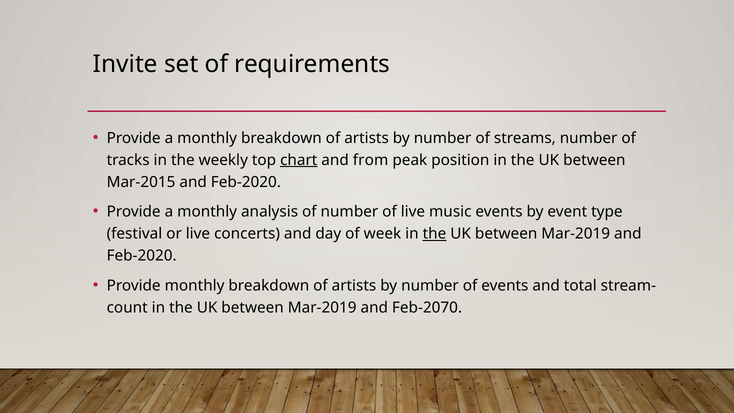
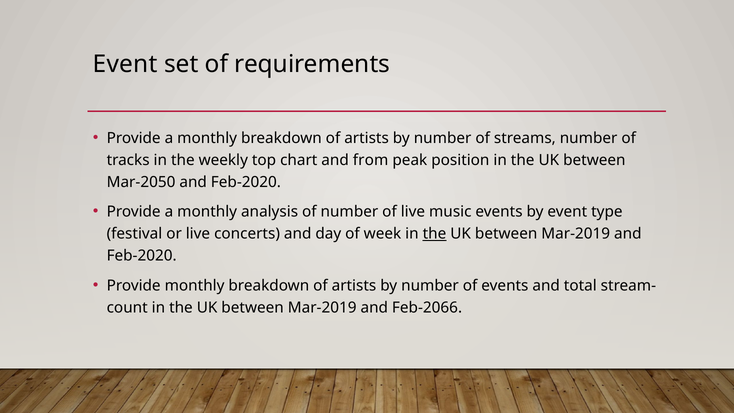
Invite: Invite -> Event (125, 64)
chart underline: present -> none (299, 160)
Mar-2015: Mar-2015 -> Mar-2050 (141, 182)
Feb-2070: Feb-2070 -> Feb-2066 (427, 307)
